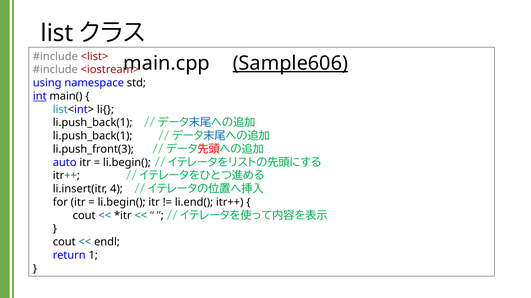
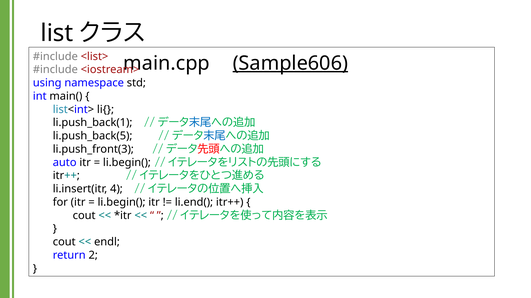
int underline: present -> none (40, 96)
li.push_back(1: li.push_back(1 -> li.push_back(5 (93, 136)
1: 1 -> 2 (93, 256)
